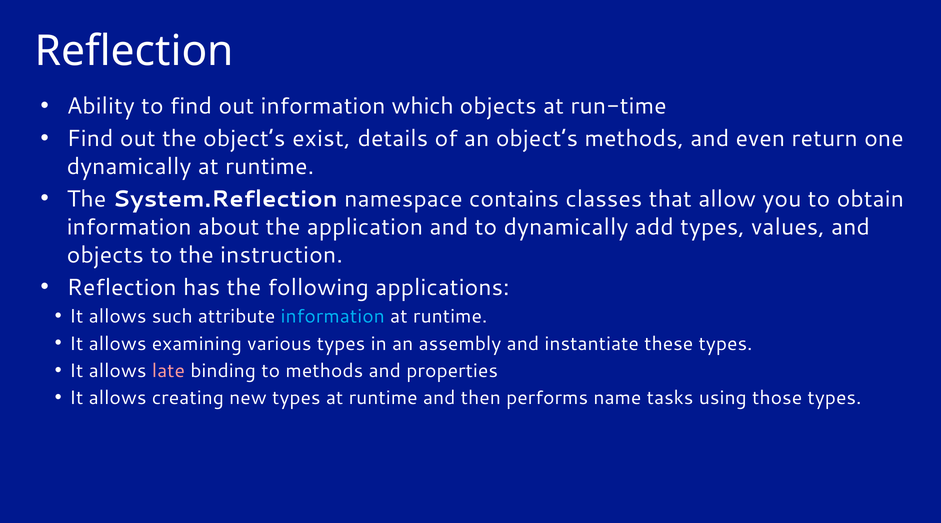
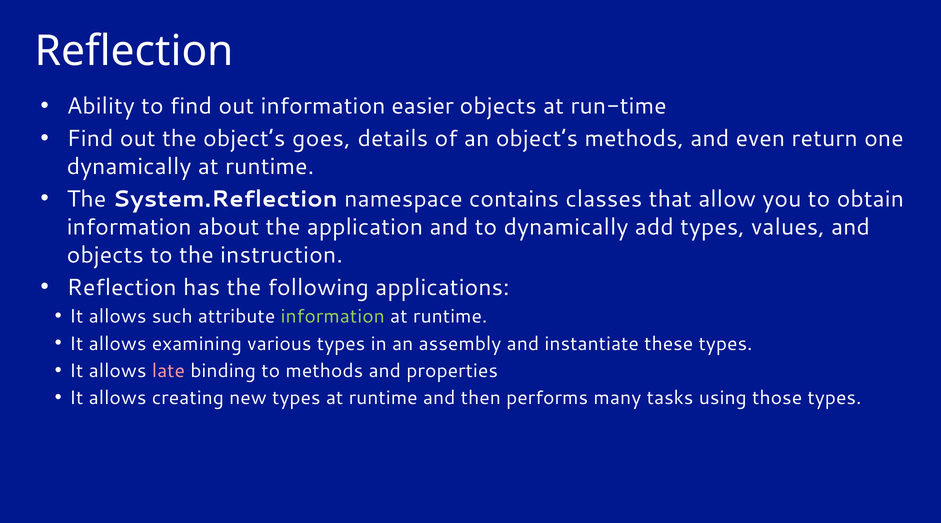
which: which -> easier (423, 106)
exist: exist -> goes (321, 139)
information colour: light blue -> light green (333, 316)
name: name -> many (617, 398)
